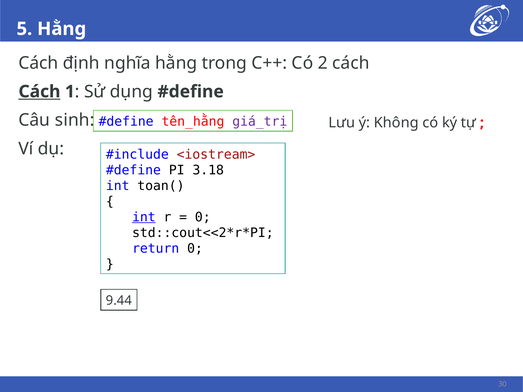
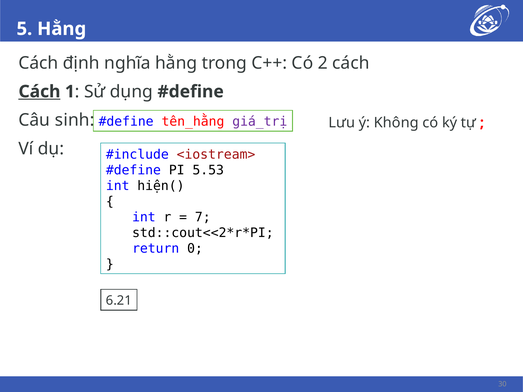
3.18: 3.18 -> 5.53 (208, 170)
toan(: toan( -> hiện( (161, 186)
int underline: present -> none (144, 217)
0: 0 -> 7 (203, 217)
9.44: 9.44 -> 6.21 (119, 301)
